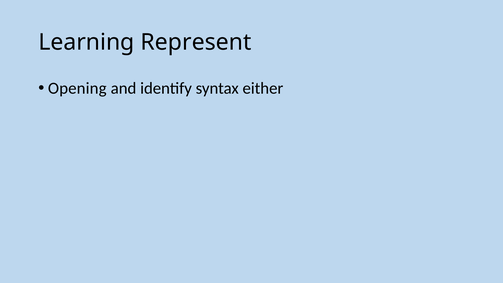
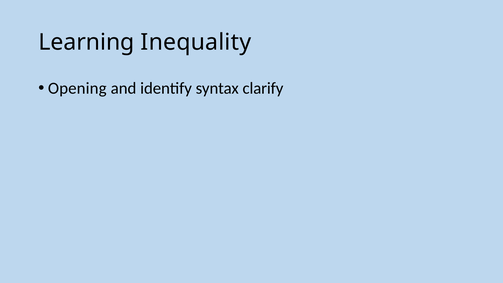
Represent: Represent -> Inequality (196, 42)
either: either -> clarify (263, 88)
